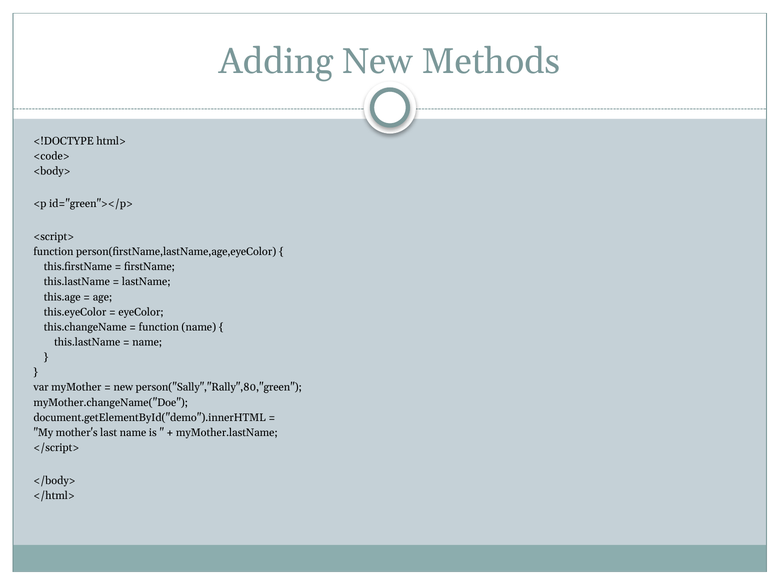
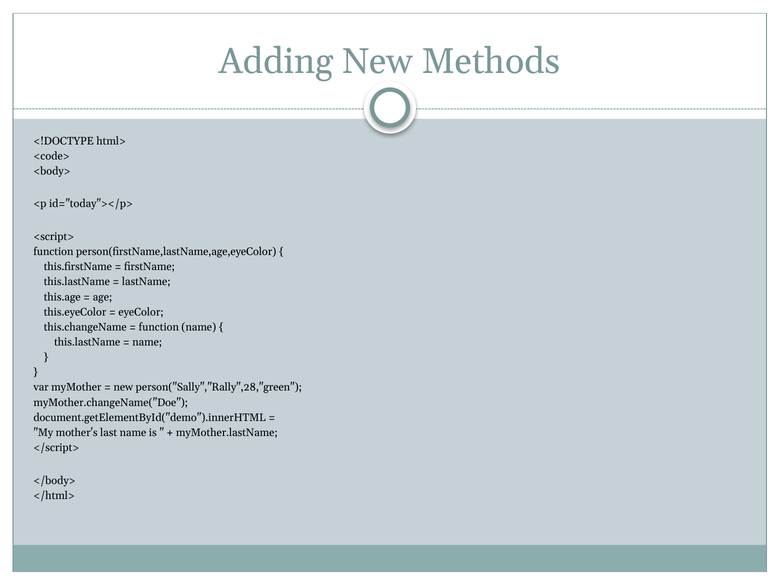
id="green"></p>: id="green"></p> -> id="today"></p> (91, 204)
person("Sally","Rally",80,"green: person("Sally","Rally",80,"green -> person("Sally","Rally",28,"green (219, 387)
